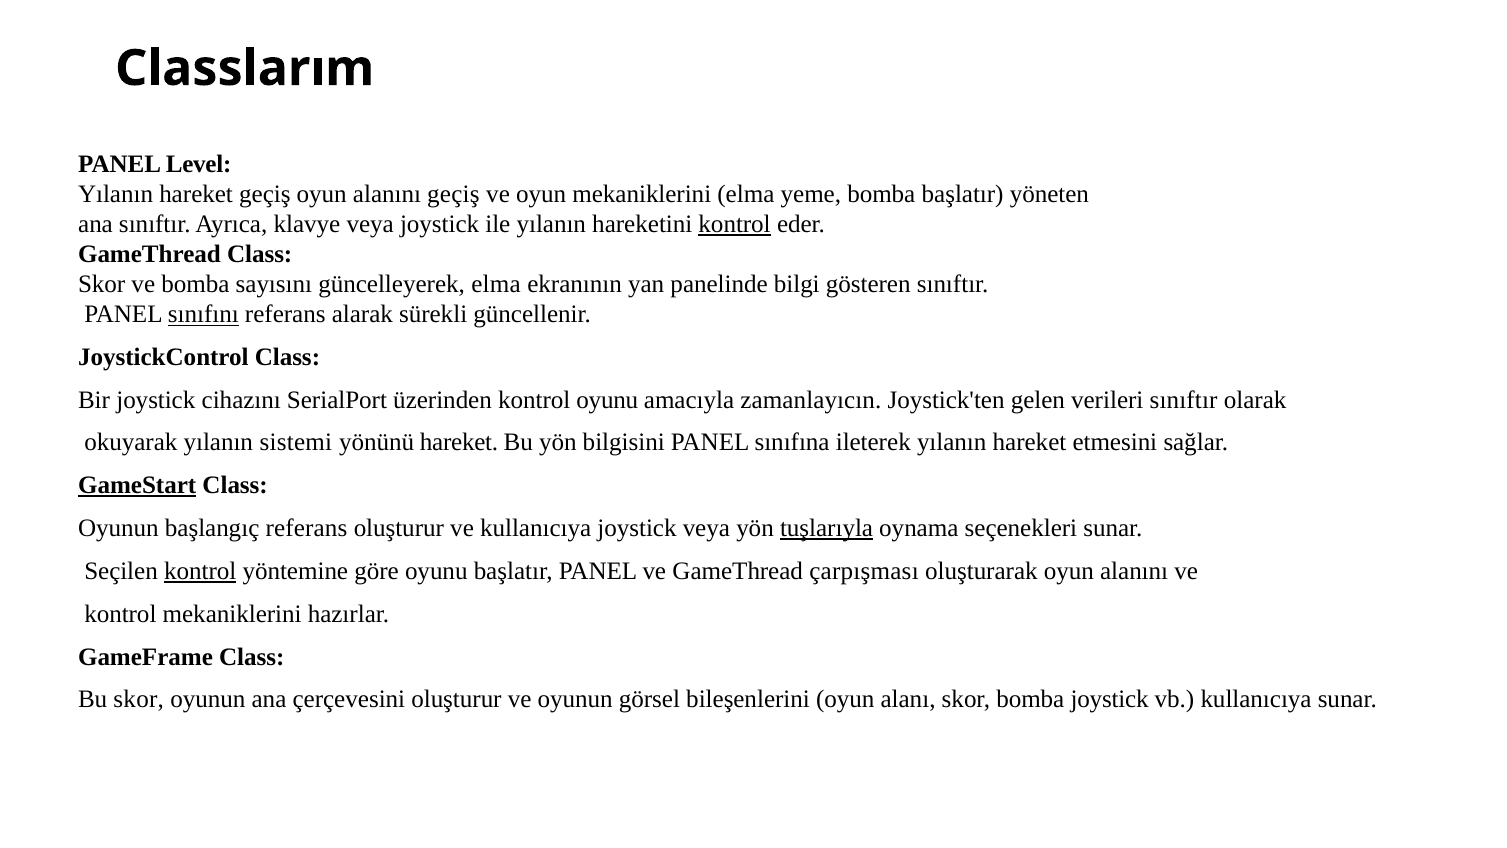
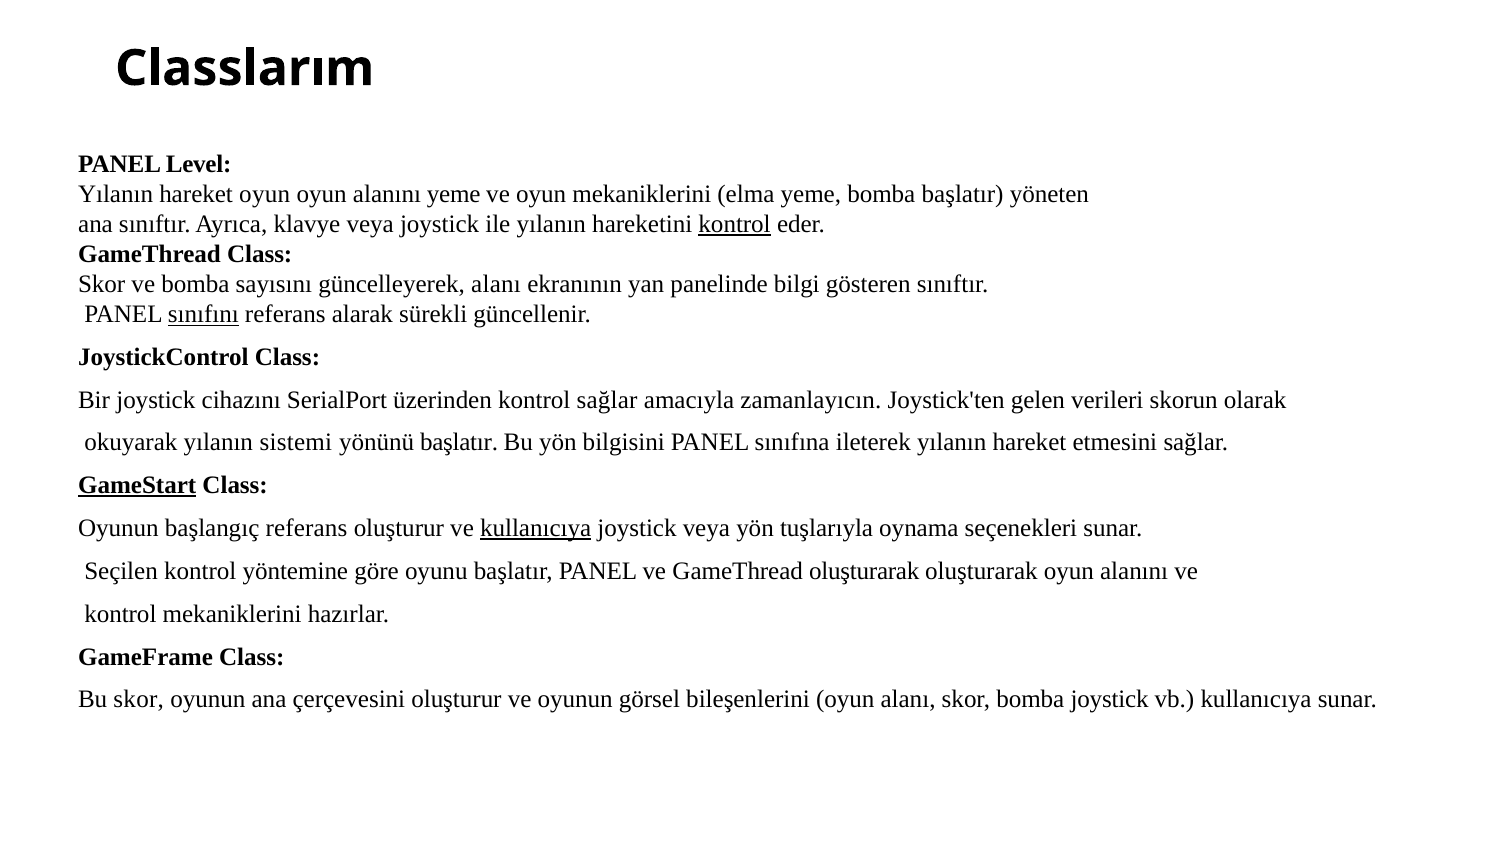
hareket geçiş: geçiş -> oyun (265, 194)
alanını geçiş: geçiş -> yeme (454, 194)
güncelleyerek elma: elma -> alanı (496, 284)
kontrol oyunu: oyunu -> sağlar (607, 400)
verileri sınıftır: sınıftır -> skorun (1184, 400)
yönünü hareket: hareket -> başlatır (459, 442)
kullanıcıya underline: none -> present (536, 528)
tuşlarıyla underline: present -> none (827, 528)
kontrol underline: present -> none (200, 571)
GameThread çarpışması: çarpışması -> oluşturarak (864, 571)
